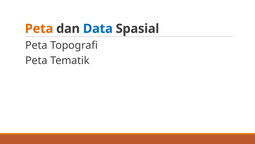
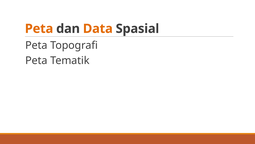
Data colour: blue -> orange (98, 29)
